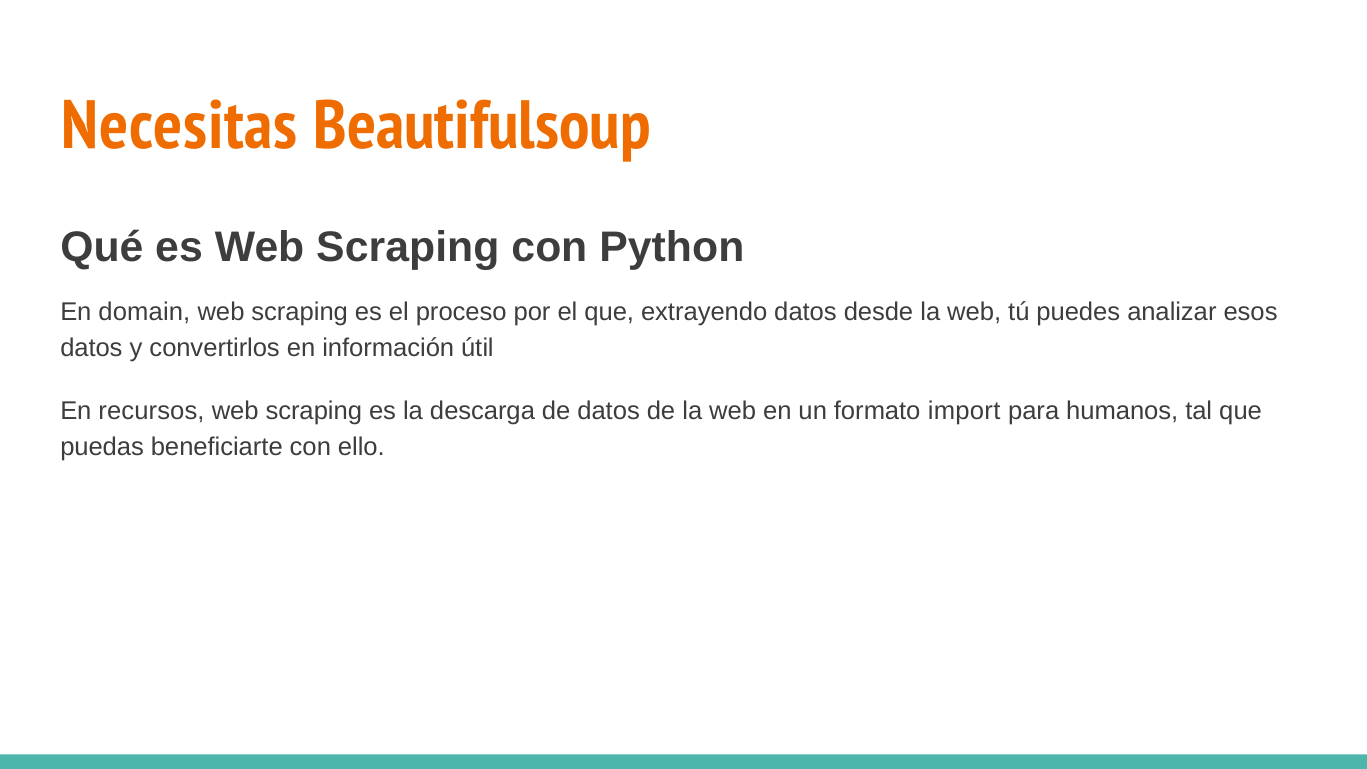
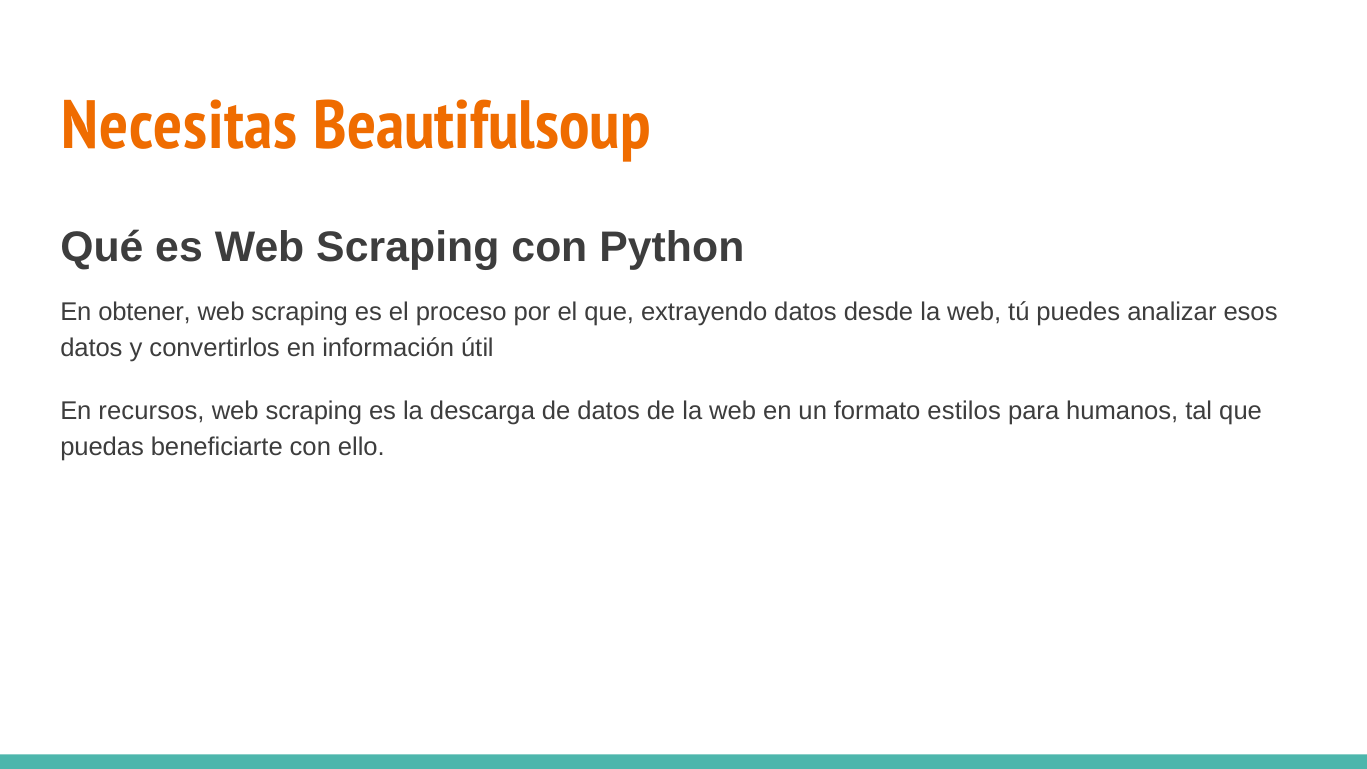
domain: domain -> obtener (145, 312)
import: import -> estilos (964, 411)
